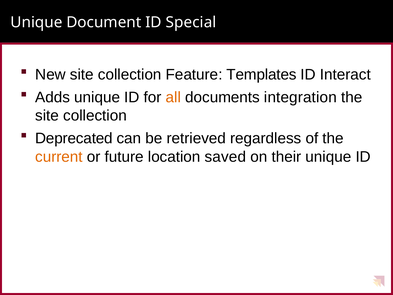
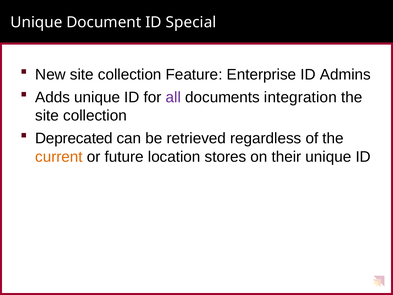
Templates: Templates -> Enterprise (261, 74)
Interact: Interact -> Admins (345, 74)
all colour: orange -> purple (173, 97)
saved: saved -> stores (225, 157)
